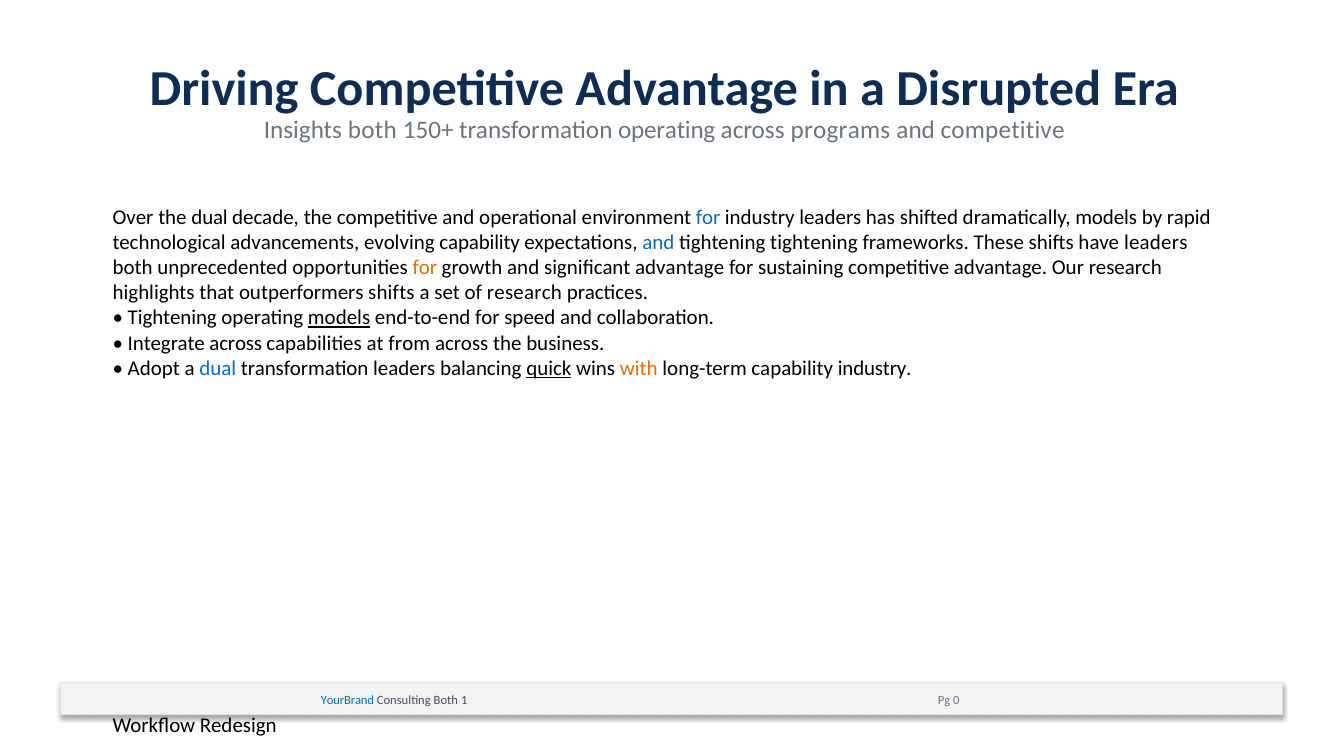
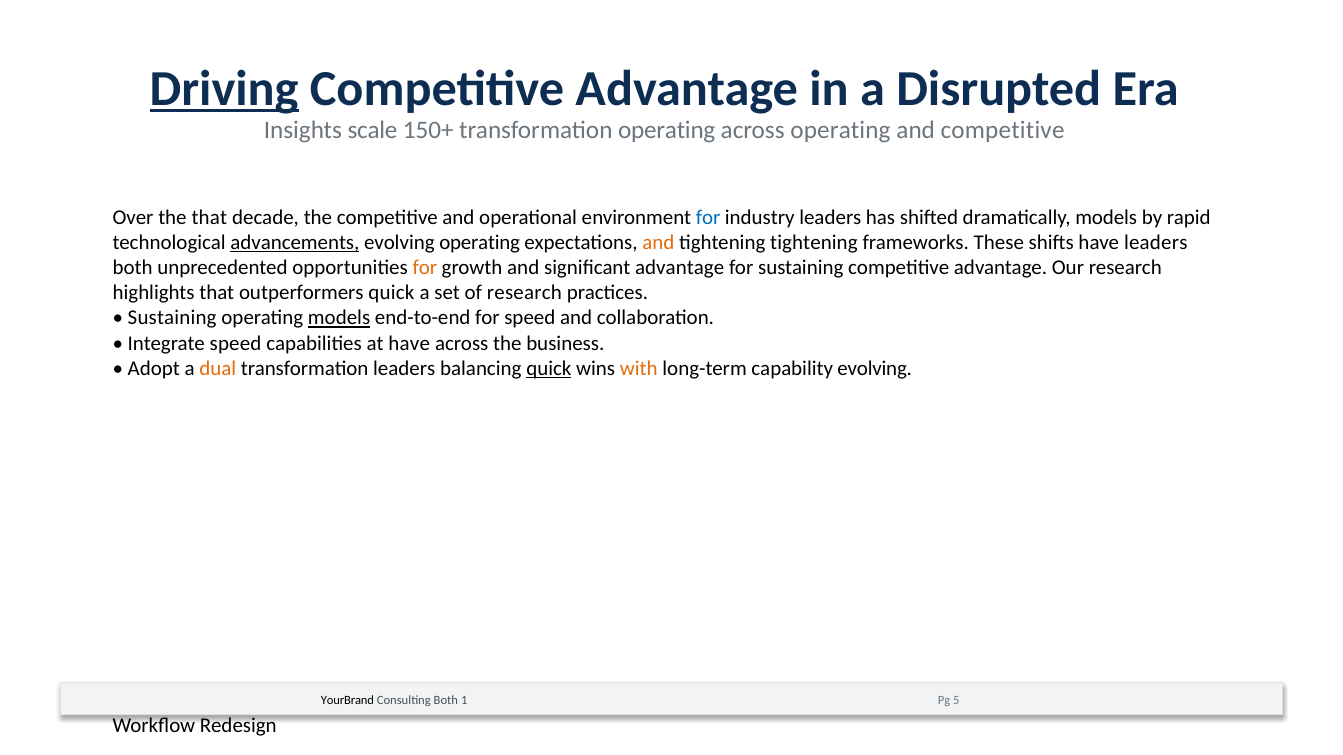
Driving underline: none -> present (224, 89)
Insights both: both -> scale (373, 131)
across programs: programs -> operating (841, 131)
the dual: dual -> that (209, 217)
advancements underline: none -> present (295, 243)
evolving capability: capability -> operating (480, 243)
and colour: blue -> orange (658, 243)
outperformers shifts: shifts -> quick (391, 293)
Tightening: Tightening -> Sustaining (172, 318)
Integrate across: across -> speed (236, 343)
at from: from -> have (409, 343)
dual colour: blue -> orange (218, 369)
capability industry: industry -> evolving (875, 369)
YourBrand colour: blue -> black (347, 700)
0: 0 -> 5 (956, 700)
